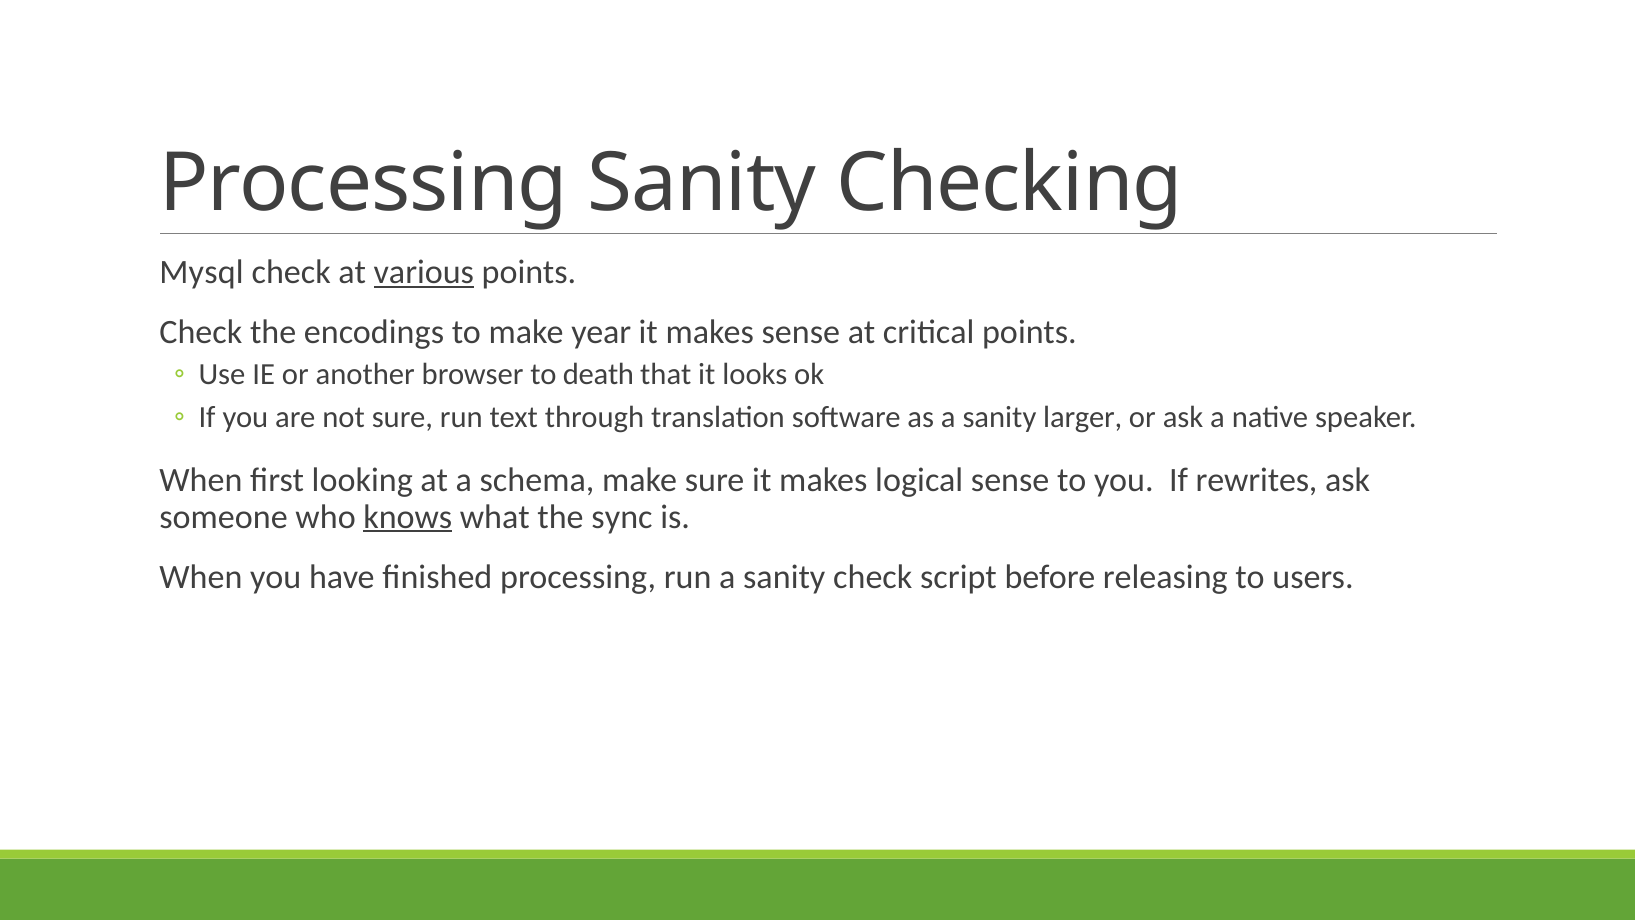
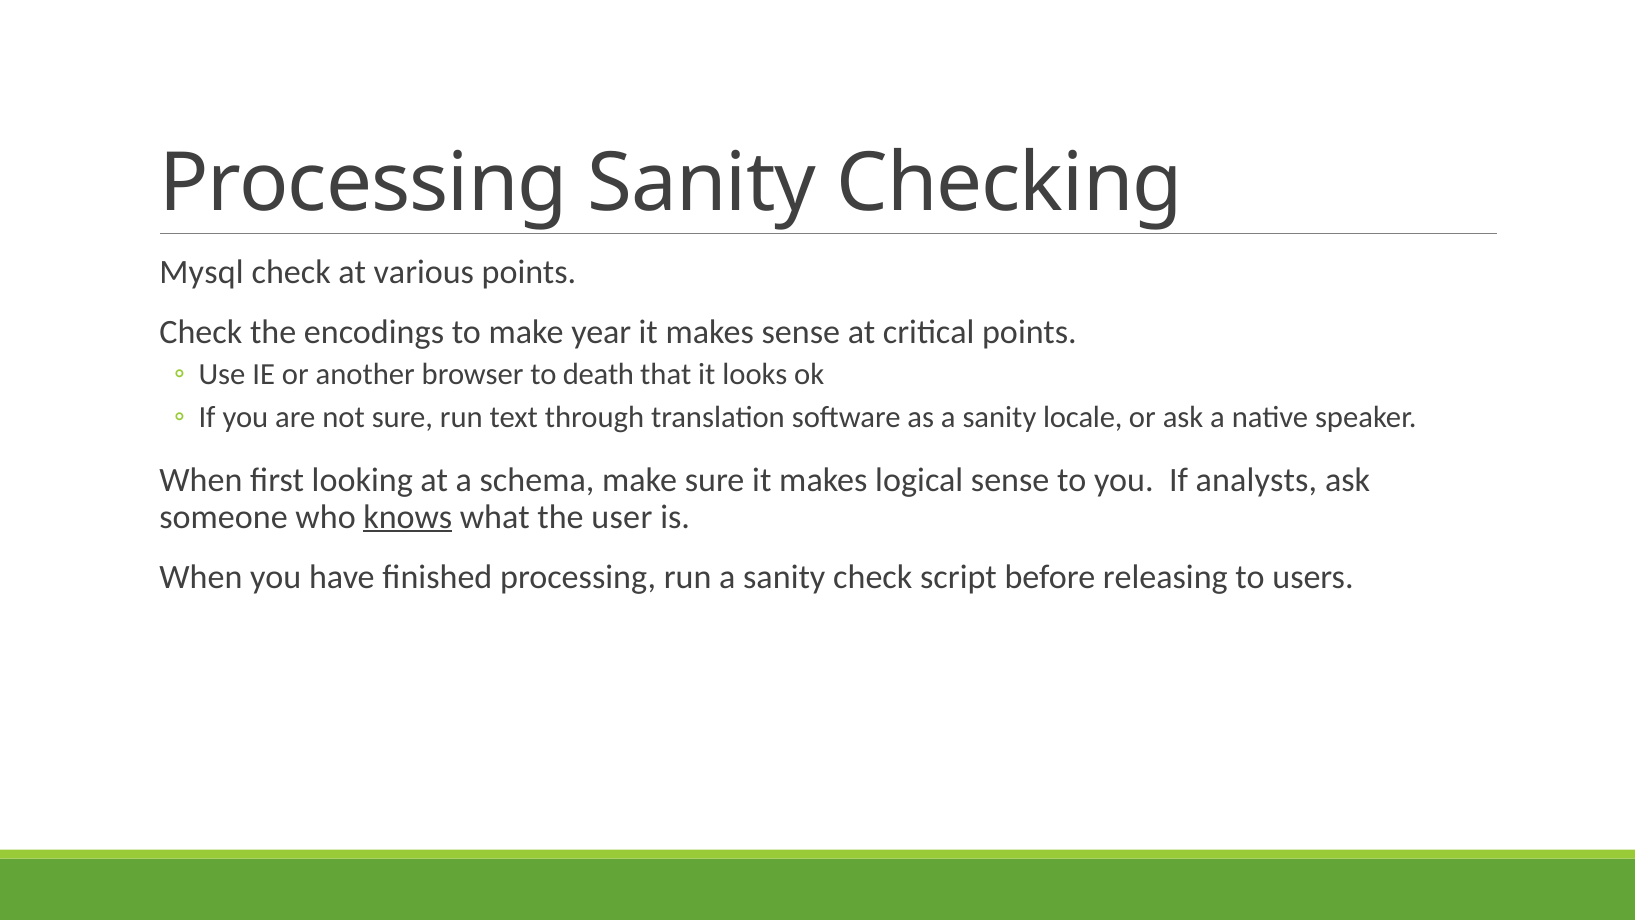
various underline: present -> none (424, 272)
larger: larger -> locale (1083, 418)
rewrites: rewrites -> analysts (1256, 480)
sync: sync -> user (622, 517)
